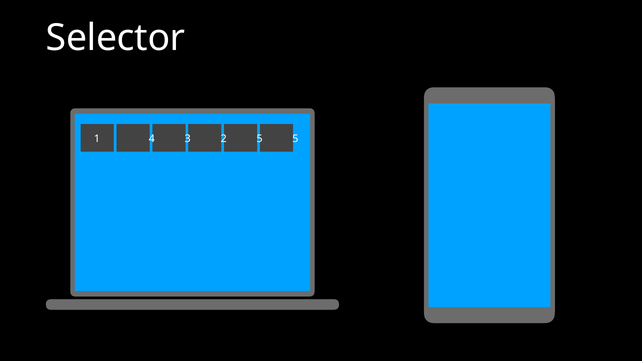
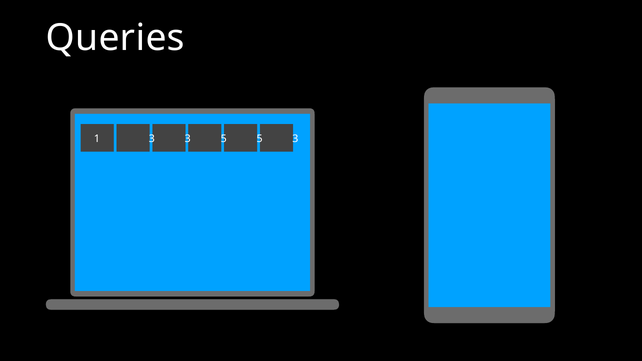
Selector: Selector -> Queries (115, 38)
4: 4 -> 3 (152, 139)
3 2: 2 -> 5 (224, 139)
5 5: 5 -> 3 (295, 139)
